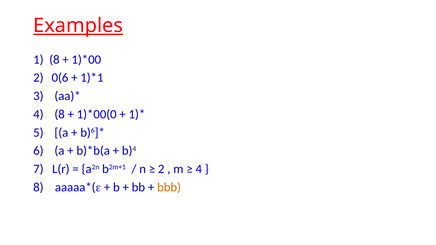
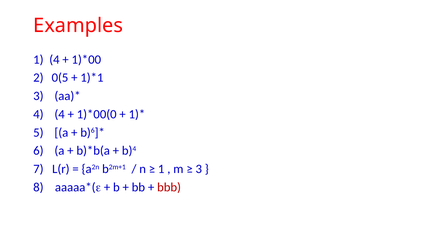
Examples underline: present -> none (78, 26)
1 8: 8 -> 4 (54, 60)
0(6: 0(6 -> 0(5 (60, 78)
8: 8 -> 4 (60, 114)
2: 2 -> 1 (161, 169)
4: 4 -> 3 (199, 169)
bbb colour: orange -> red (169, 188)
